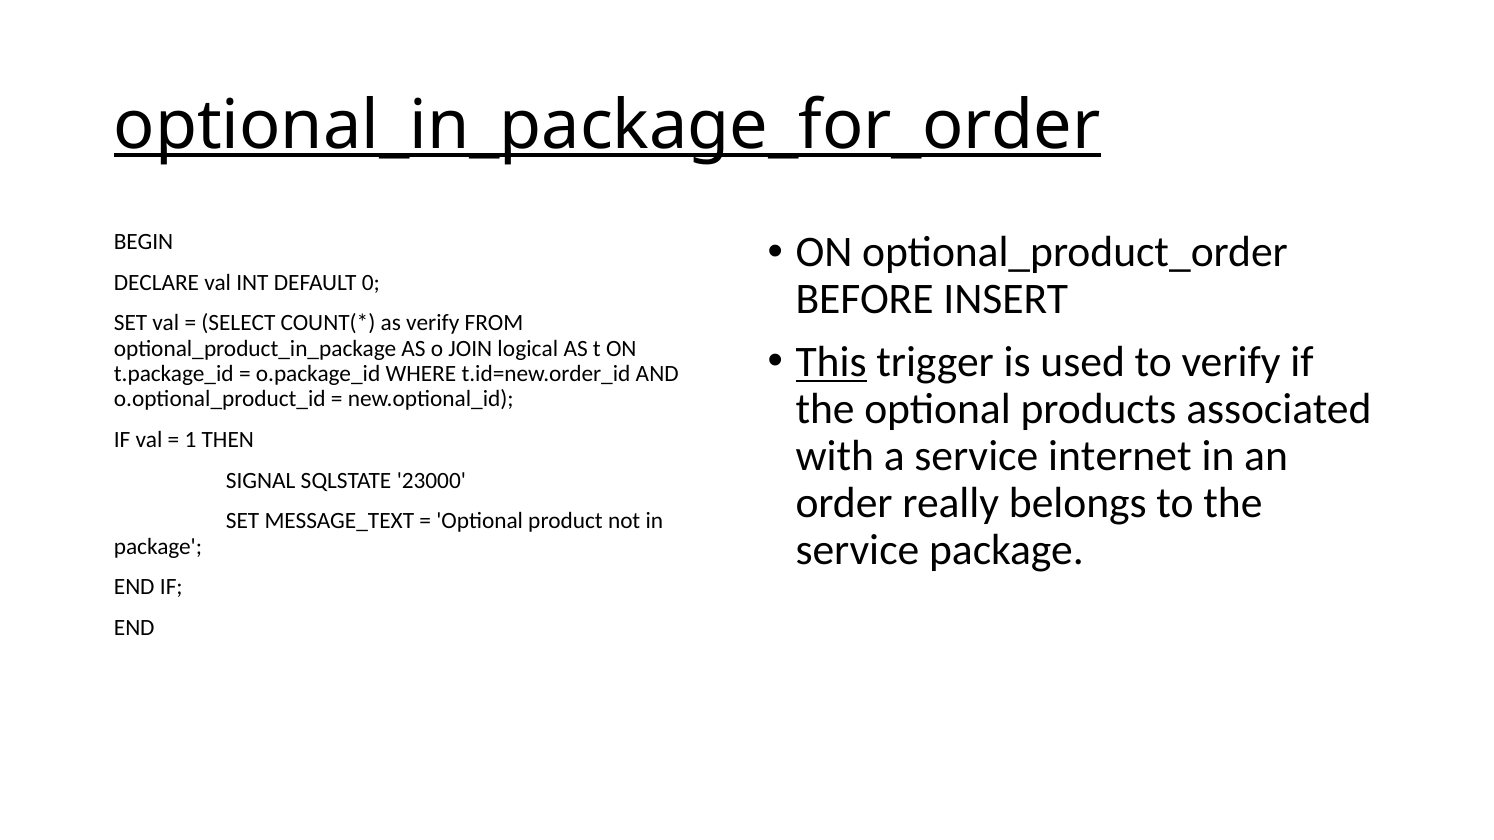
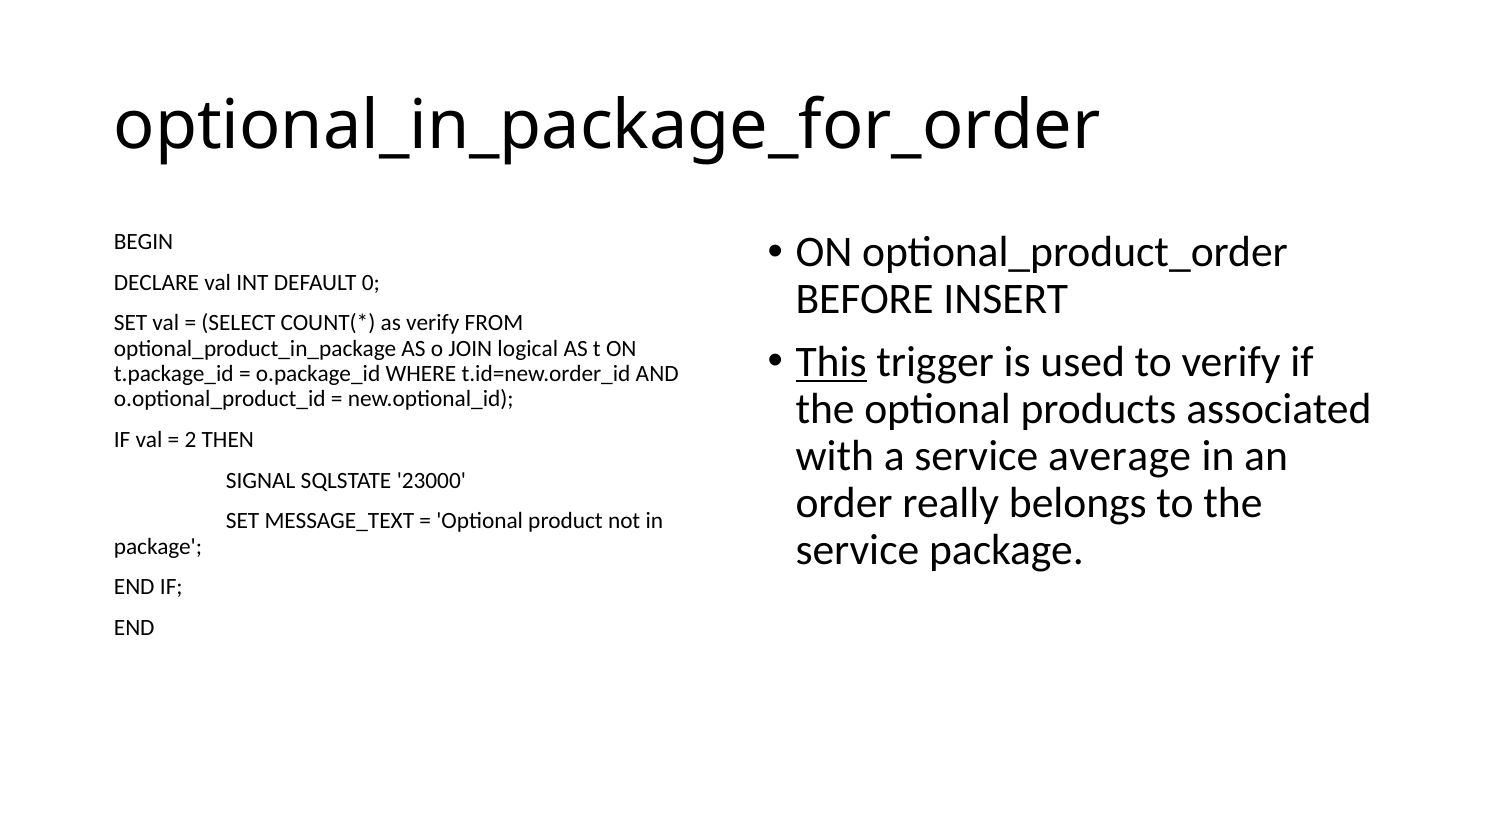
optional_in_package_for_order underline: present -> none (607, 125)
1: 1 -> 2 (190, 440)
internet: internet -> average (1120, 456)
